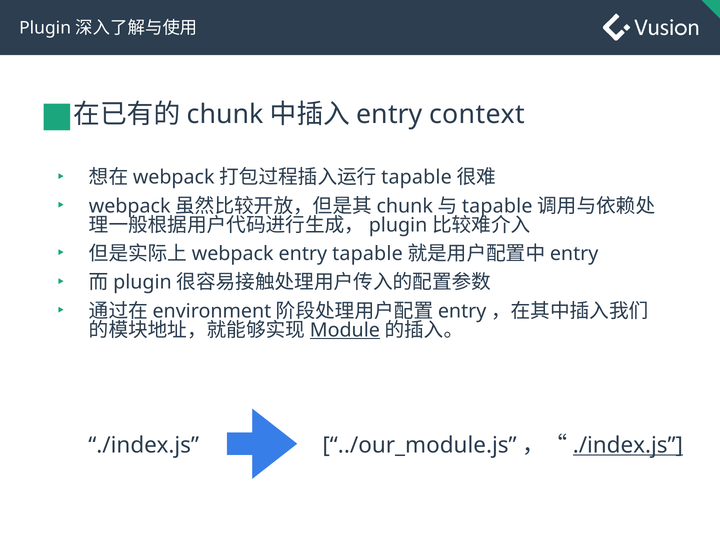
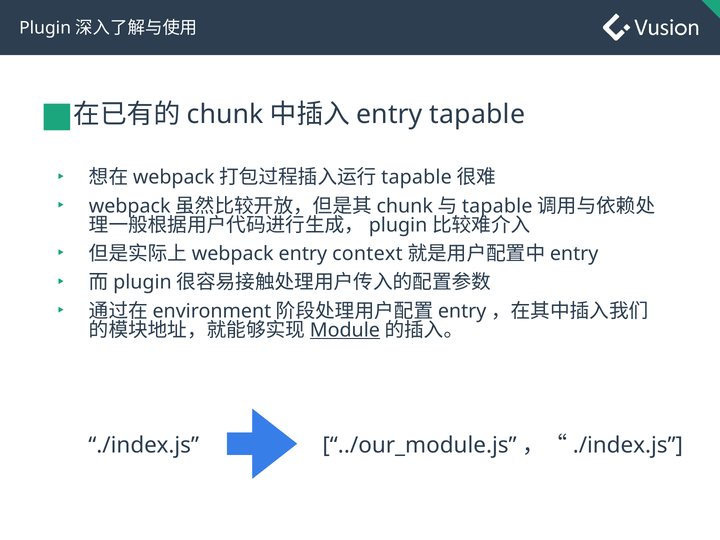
entry context: context -> tapable (477, 115)
entry tapable: tapable -> context (367, 254)
./index.js underline: present -> none (628, 445)
